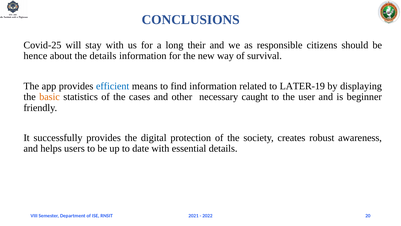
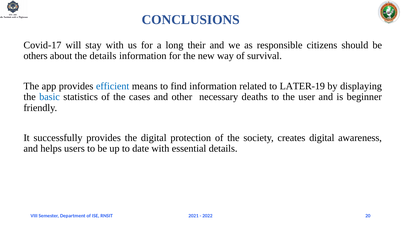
Covid-25: Covid-25 -> Covid-17 (42, 45)
hence: hence -> others (36, 56)
basic colour: orange -> blue (50, 97)
caught: caught -> deaths (255, 97)
creates robust: robust -> digital (322, 138)
